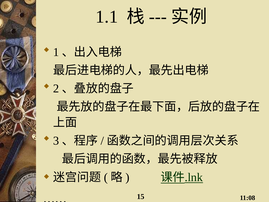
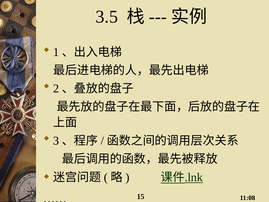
1.1: 1.1 -> 3.5 (107, 17)
